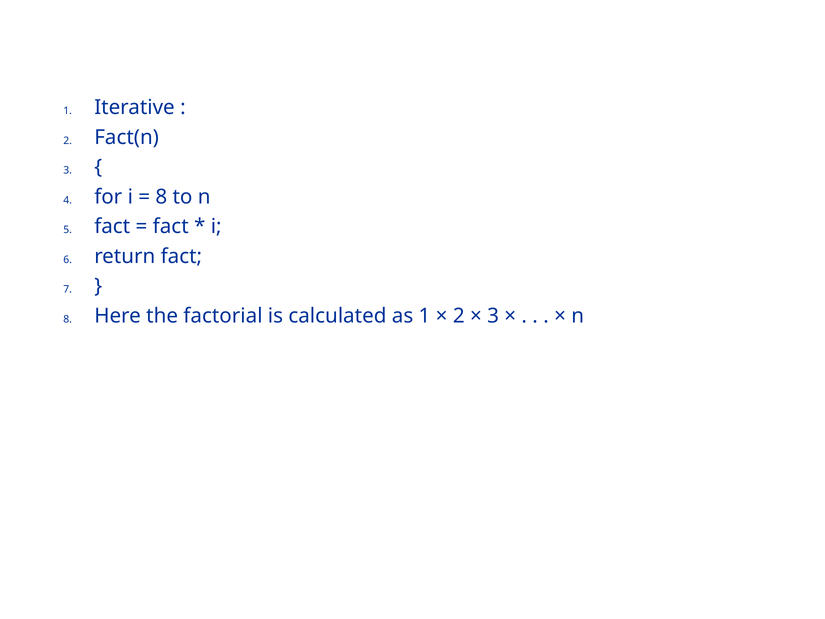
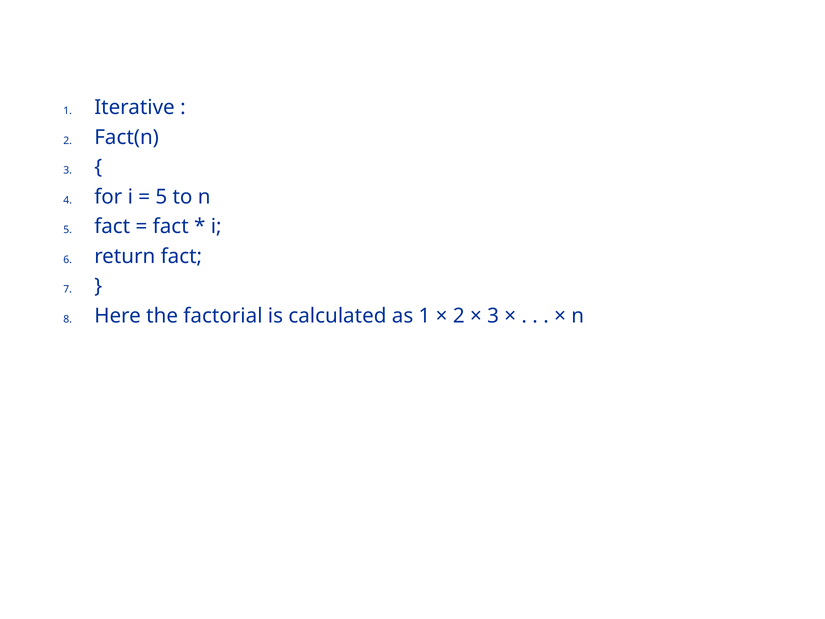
8: 8 -> 5 (161, 197)
